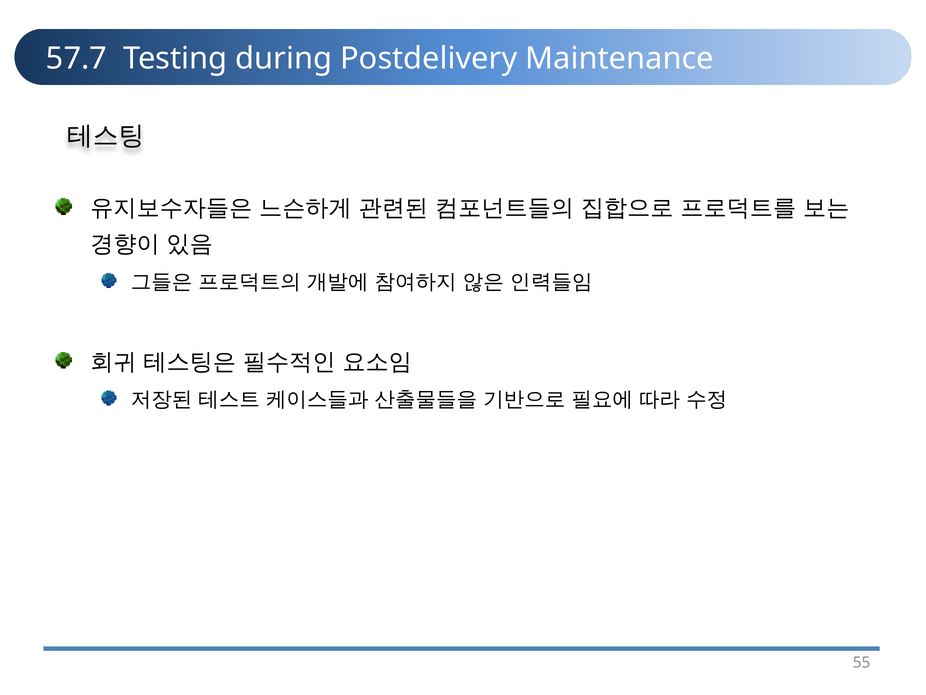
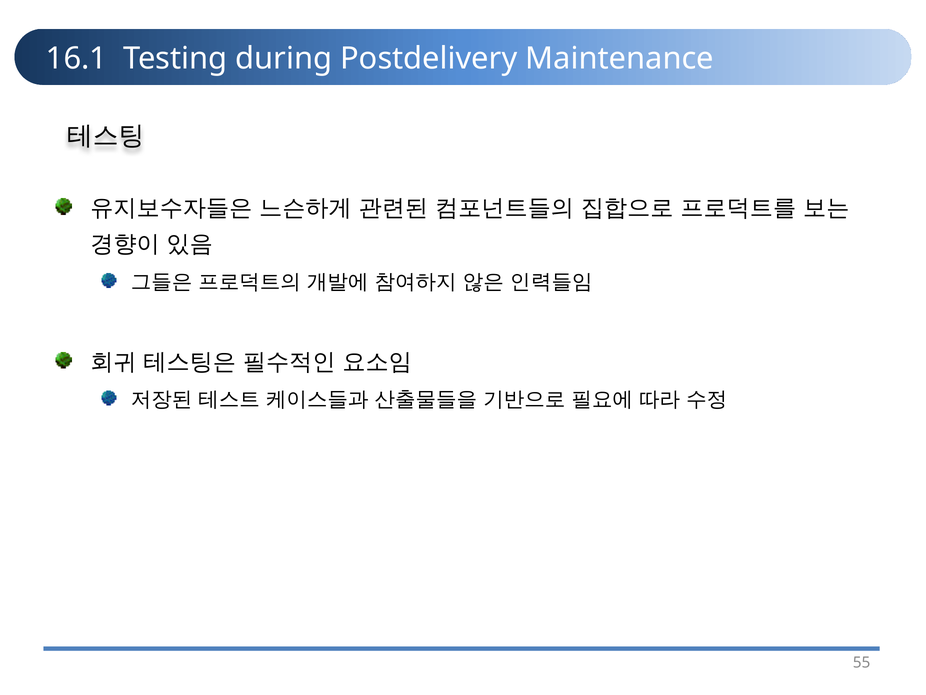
57.7: 57.7 -> 16.1 (76, 58)
